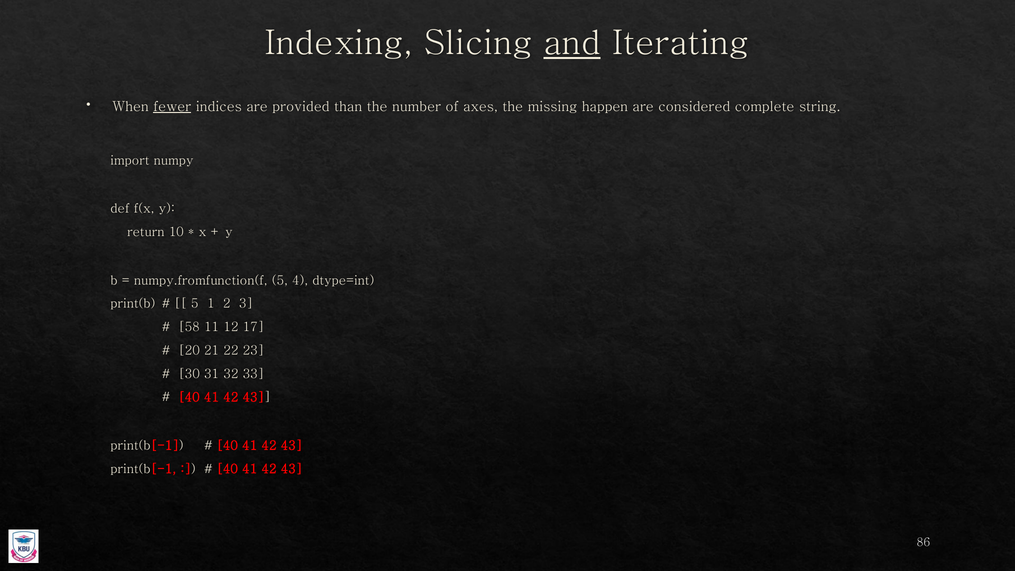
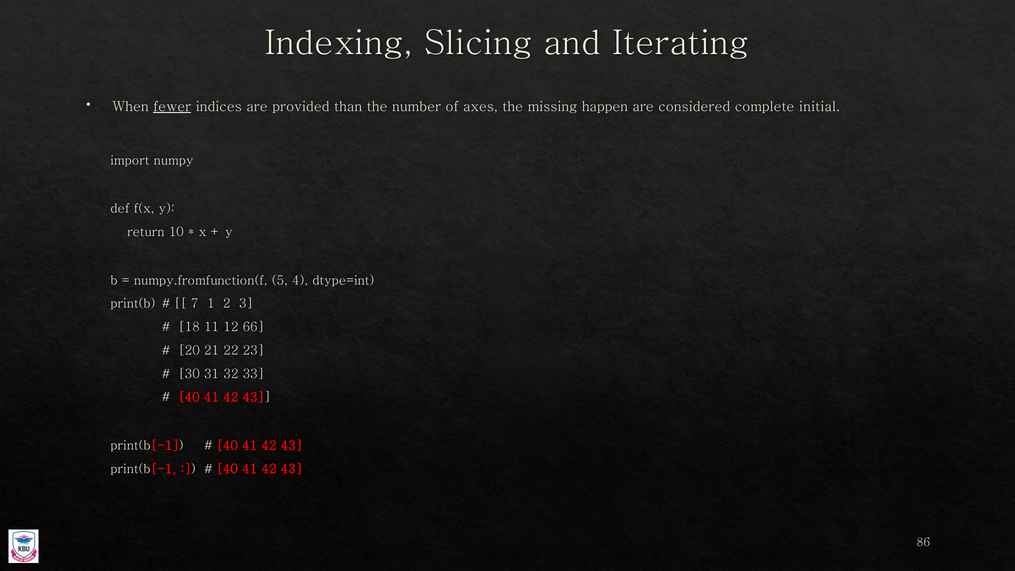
and underline: present -> none (572, 43)
string: string -> initial (820, 107)
5: 5 -> 7 (195, 304)
58: 58 -> 18 (189, 327)
17: 17 -> 66 (253, 327)
